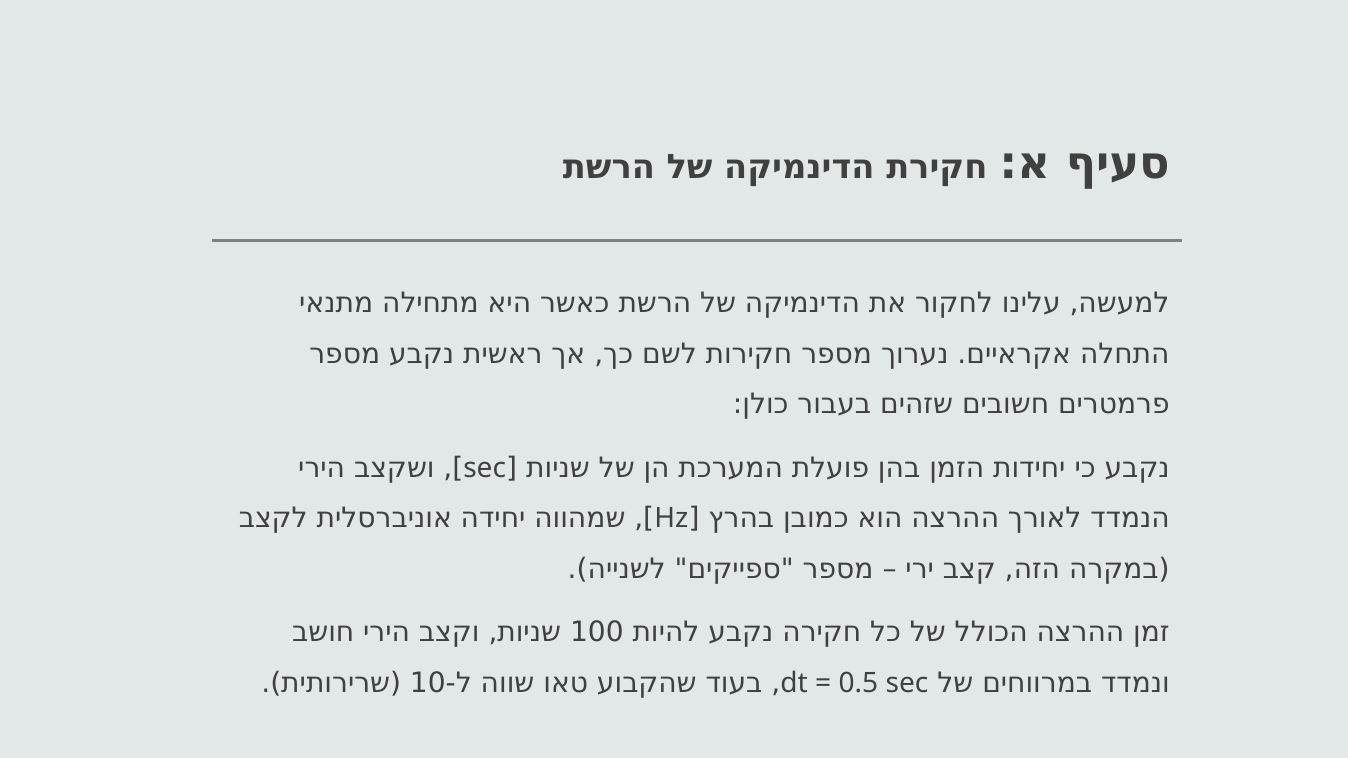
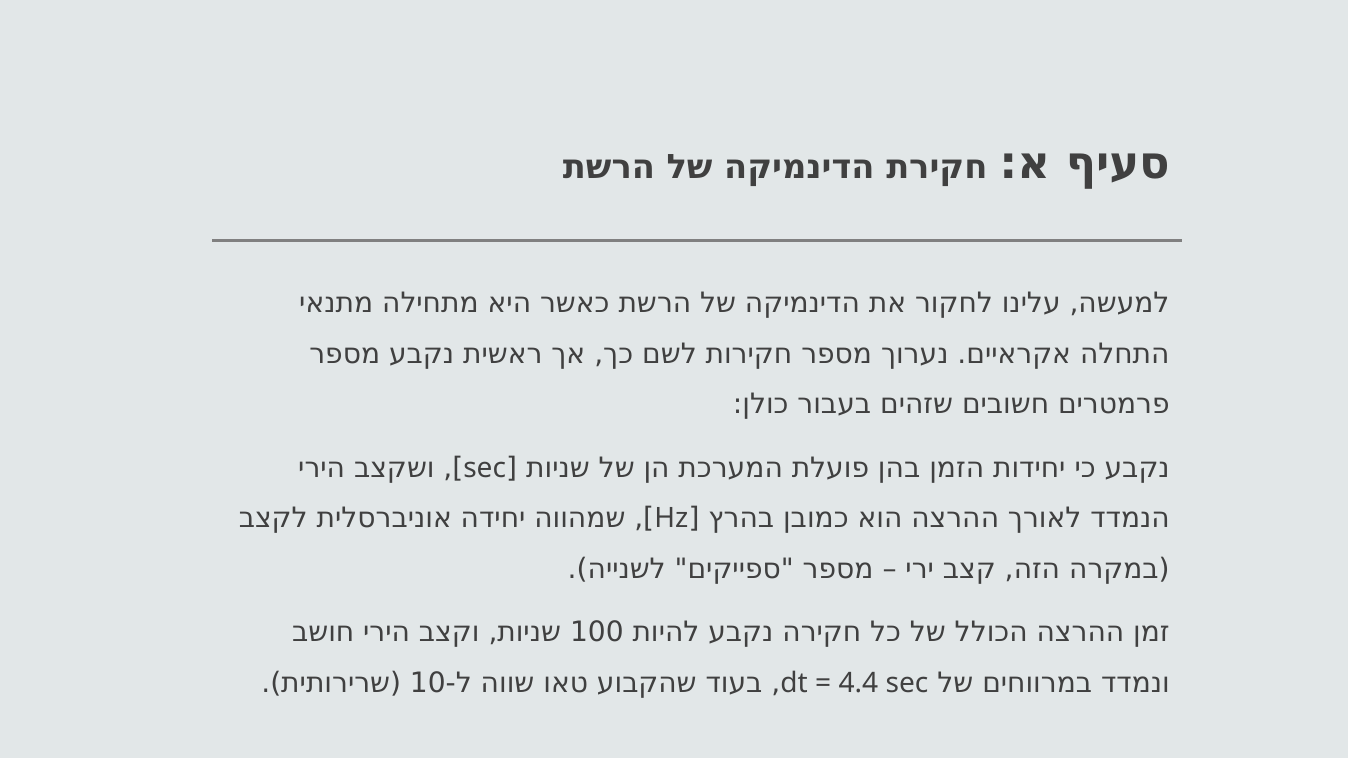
0.5: 0.5 -> 4.4 (858, 683)
